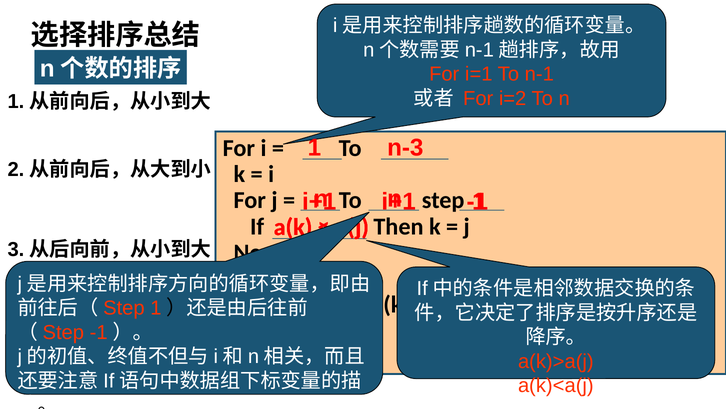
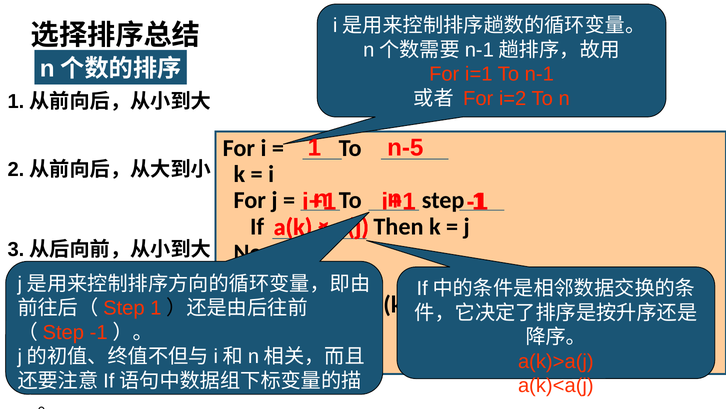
n-3: n-3 -> n-5 (405, 148)
